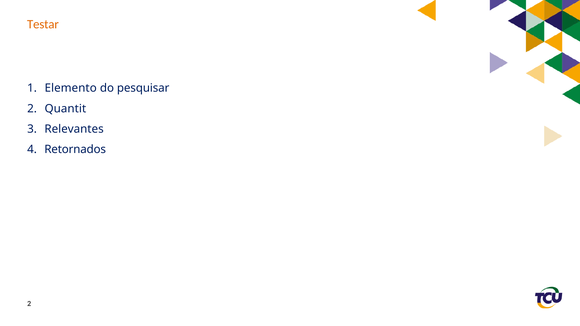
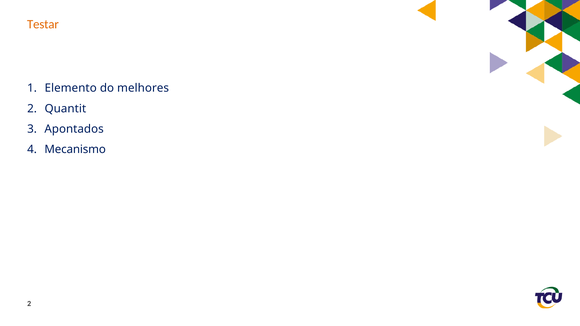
pesquisar: pesquisar -> melhores (143, 88)
Relevantes: Relevantes -> Apontados (74, 129)
Retornados: Retornados -> Mecanismo (75, 150)
